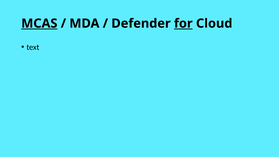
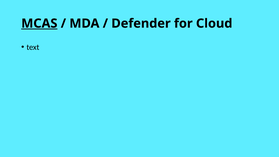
for underline: present -> none (183, 23)
